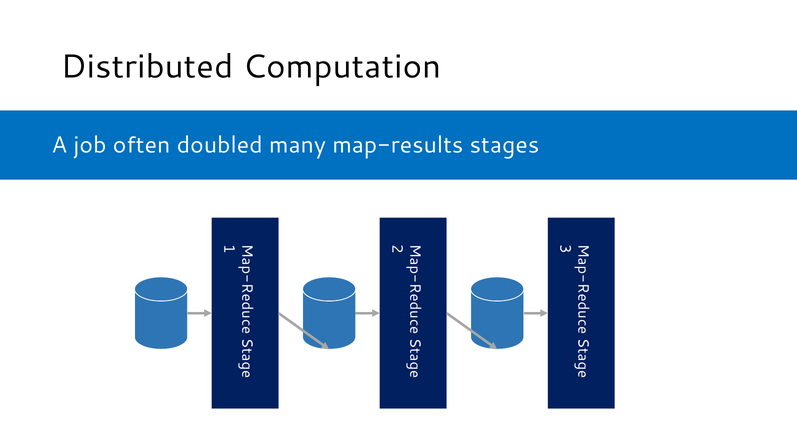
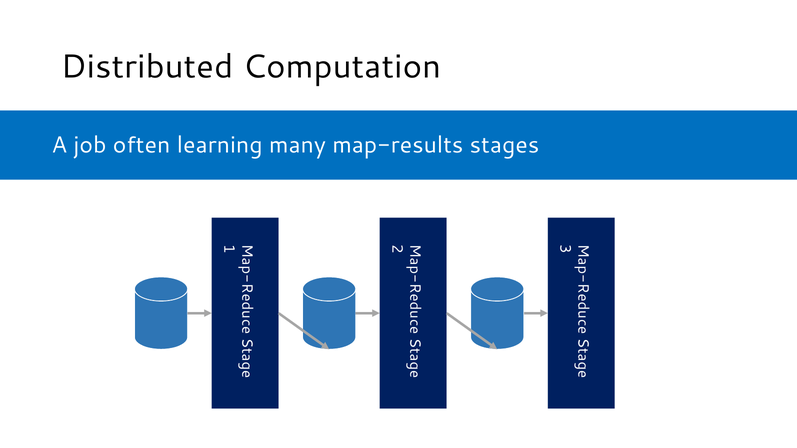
doubled: doubled -> learning (220, 145)
